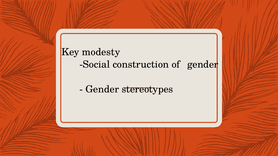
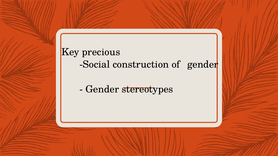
modesty: modesty -> precious (101, 52)
